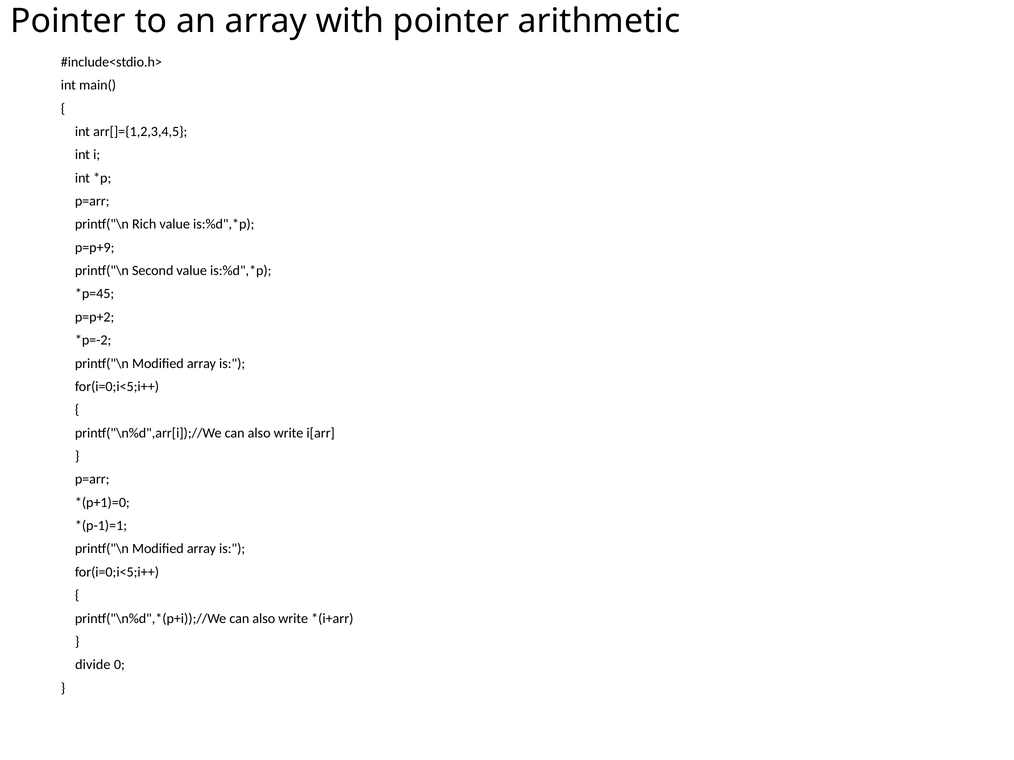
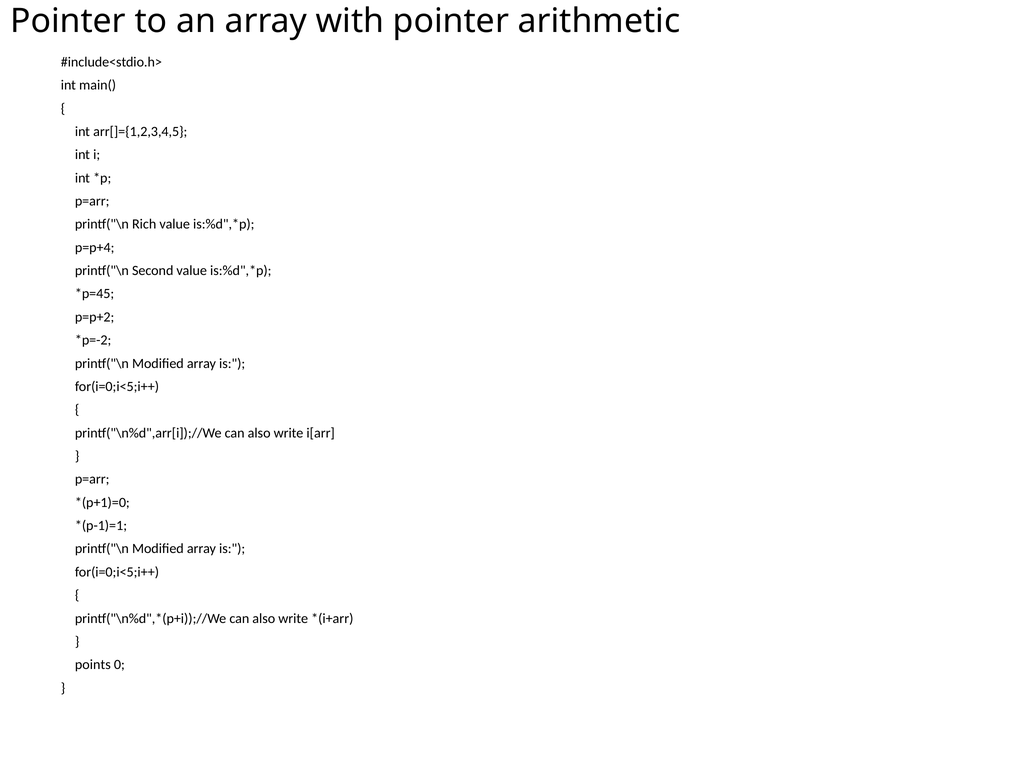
p=p+9: p=p+9 -> p=p+4 (95, 248)
divide: divide -> points (93, 665)
